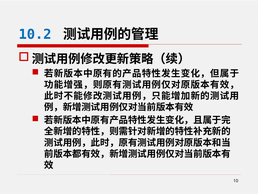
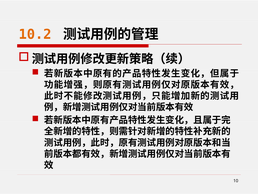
10.2 colour: blue -> orange (35, 34)
